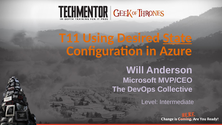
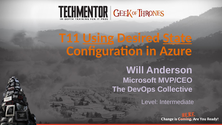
Using underline: none -> present (98, 38)
